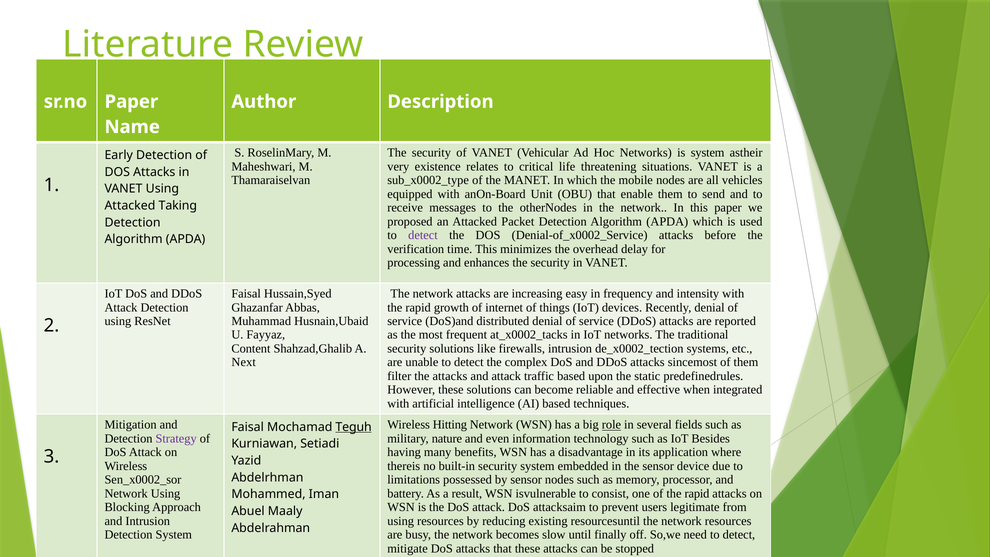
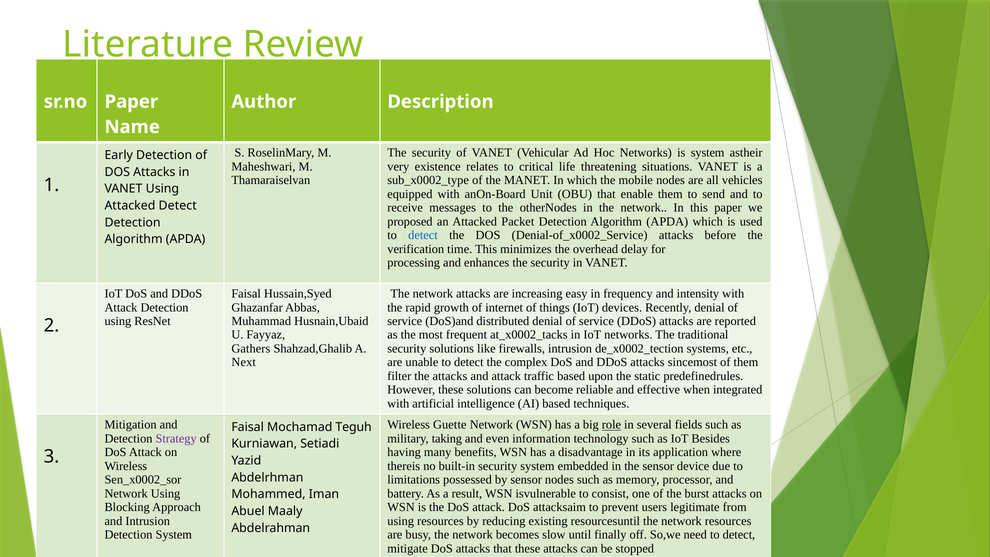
Attacked Taking: Taking -> Detect (178, 206)
detect colour: purple -> blue (423, 235)
Content: Content -> Gathers (251, 349)
Hitting: Hitting -> Guette (450, 425)
Teguh underline: present -> none (354, 427)
nature: nature -> taking (447, 438)
of the rapid: rapid -> burst (697, 493)
